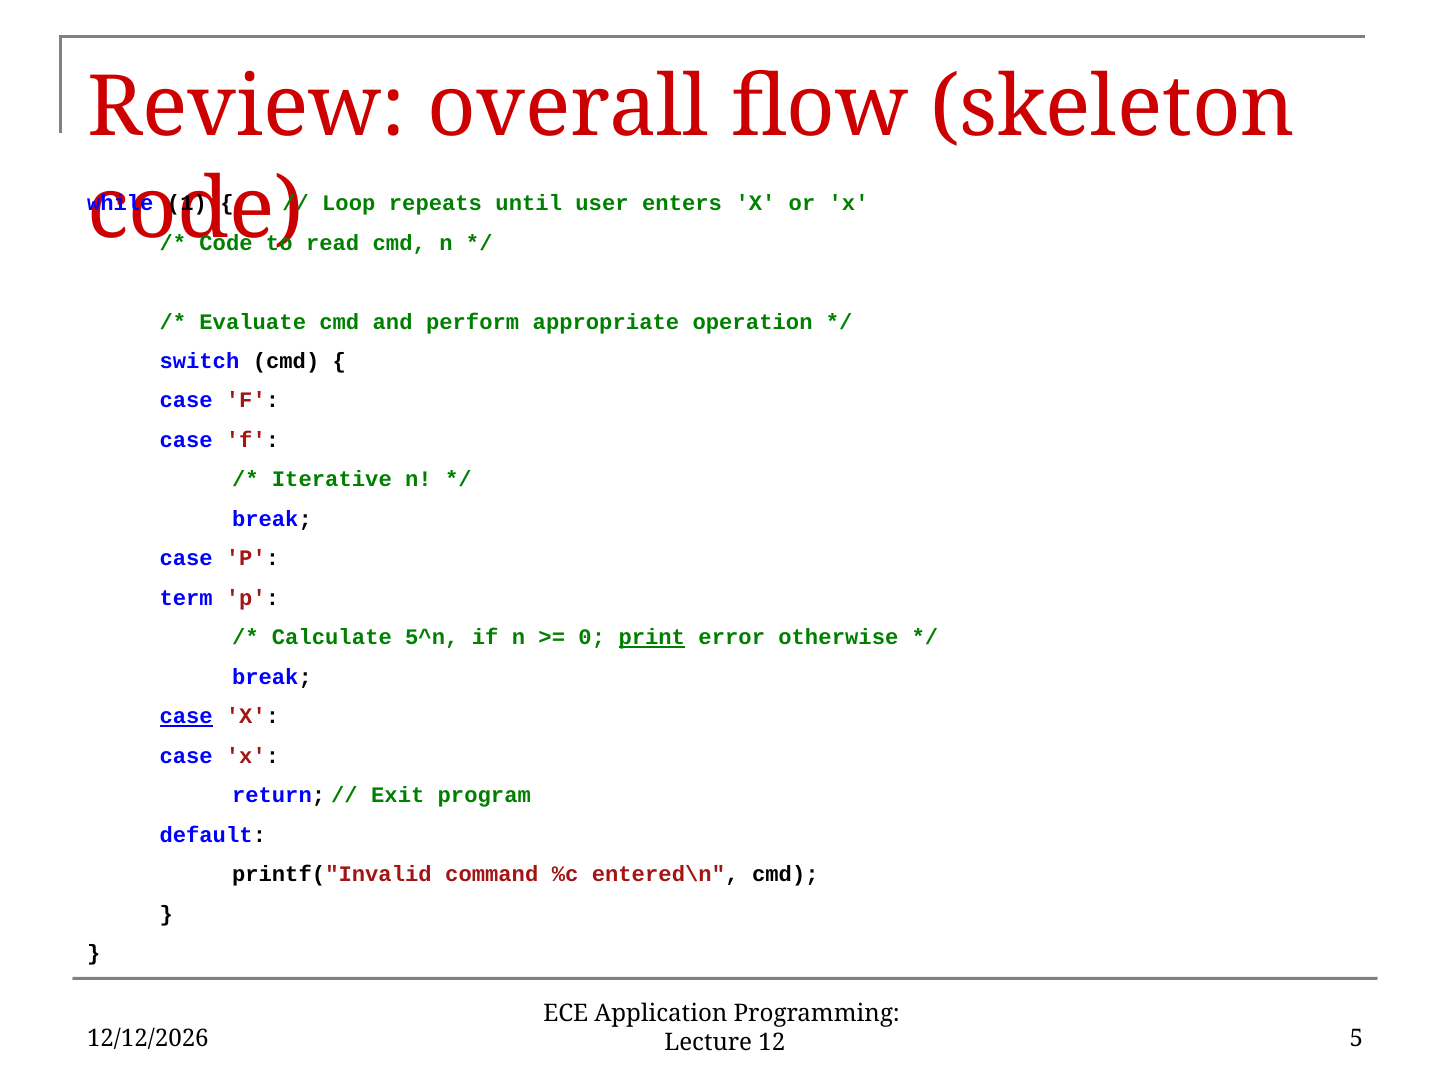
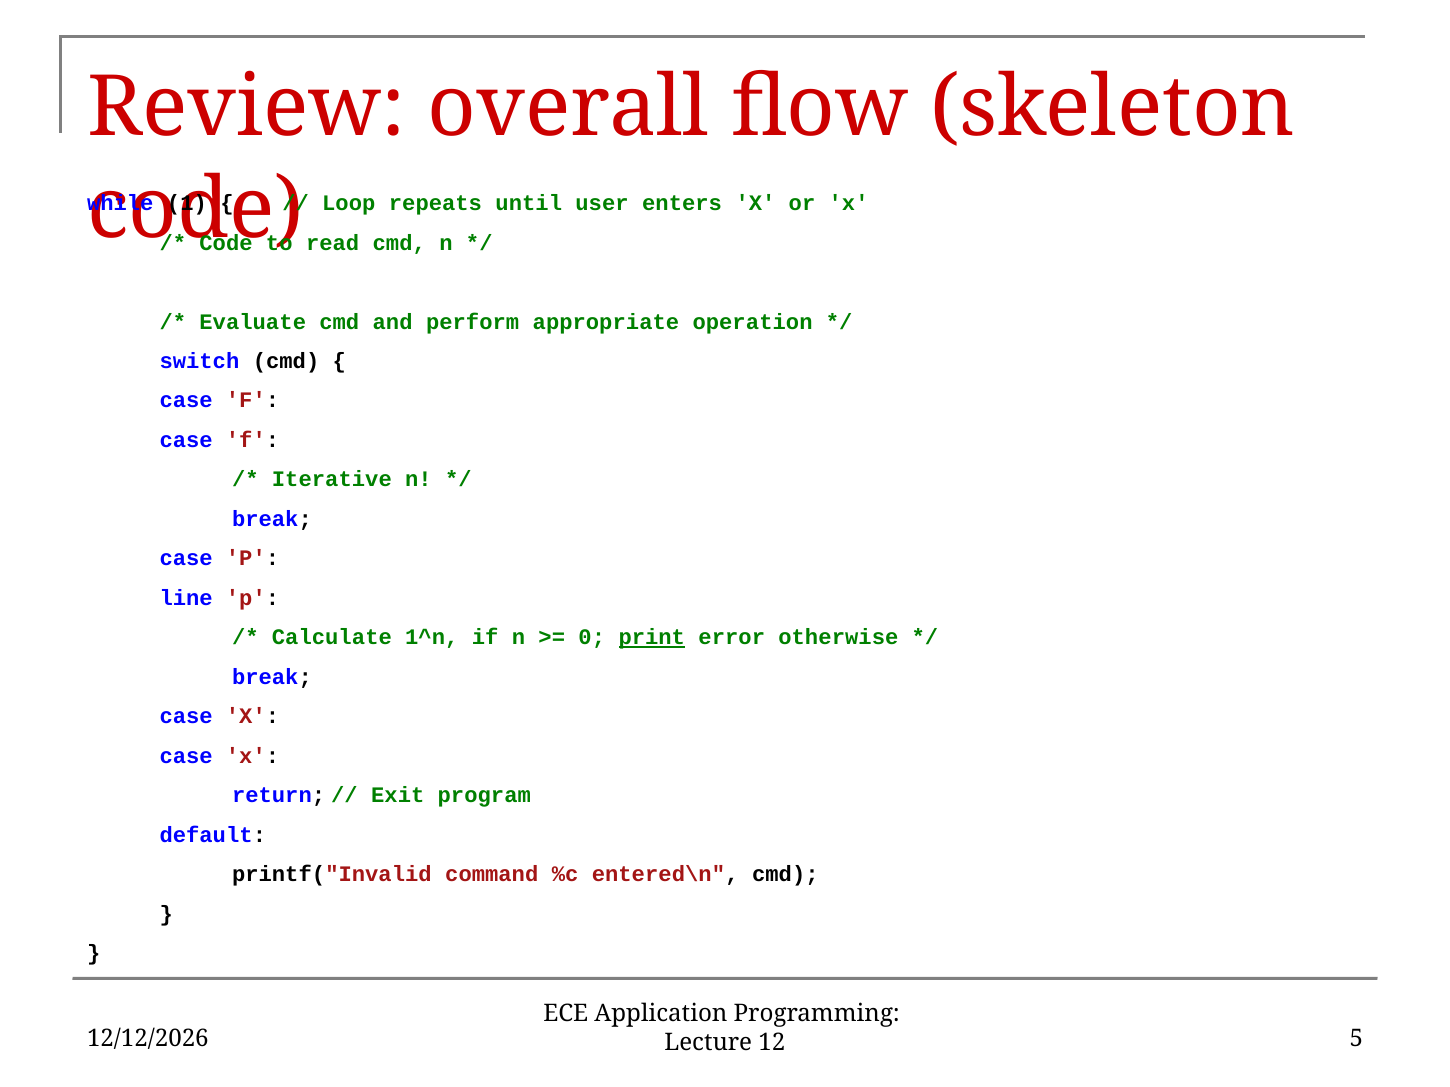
term: term -> line (186, 598)
5^n: 5^n -> 1^n (432, 638)
case underline: present -> none (186, 717)
